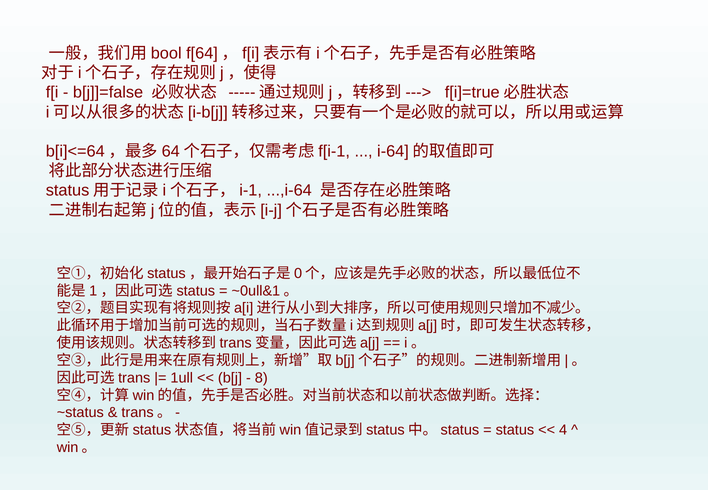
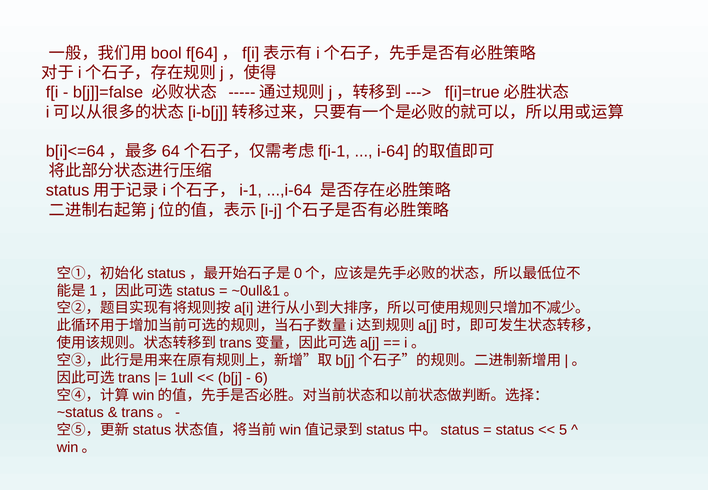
8: 8 -> 6 (261, 378)
4: 4 -> 5 (563, 430)
